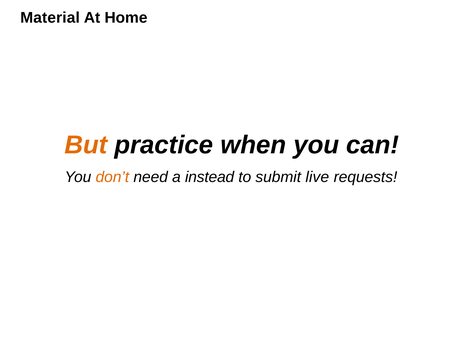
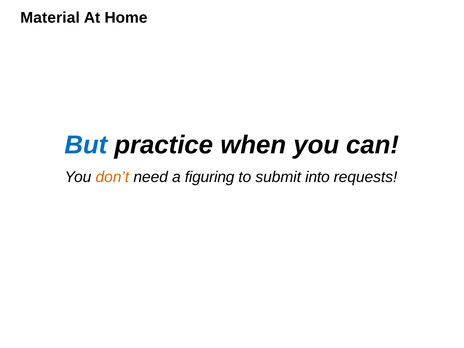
But colour: orange -> blue (86, 145)
instead: instead -> figuring (210, 177)
live: live -> into (317, 177)
